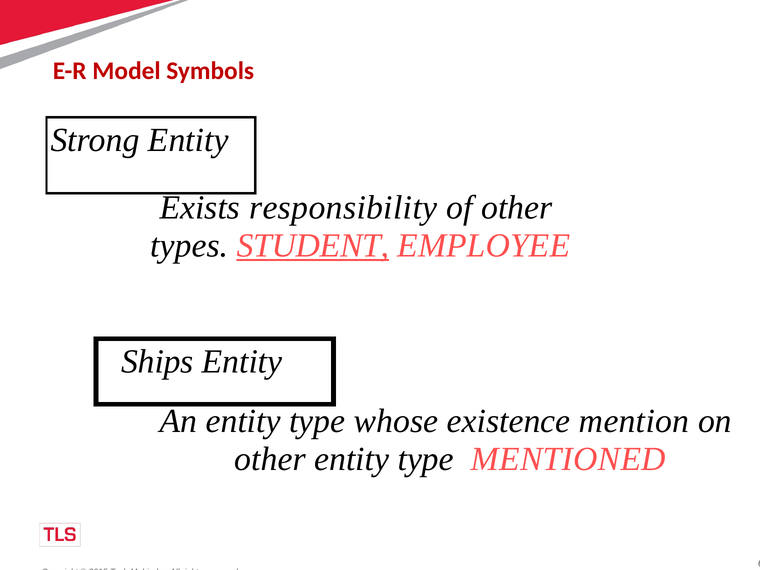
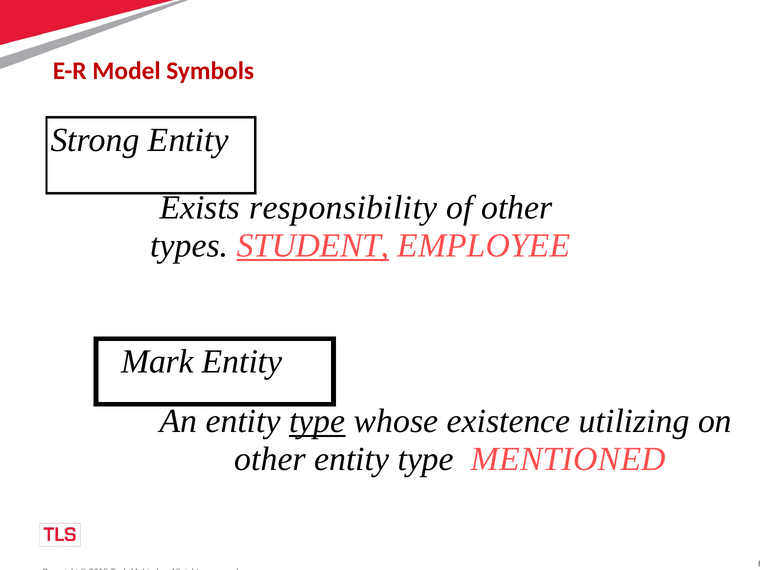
Ships: Ships -> Mark (157, 362)
type underline: none -> present (317, 421)
mention: mention -> utilizing (634, 421)
